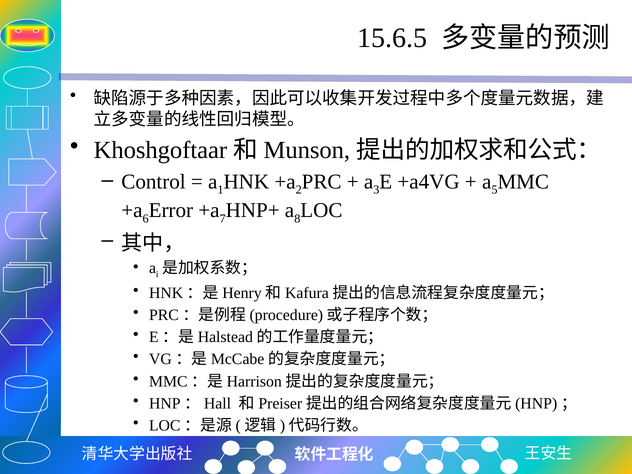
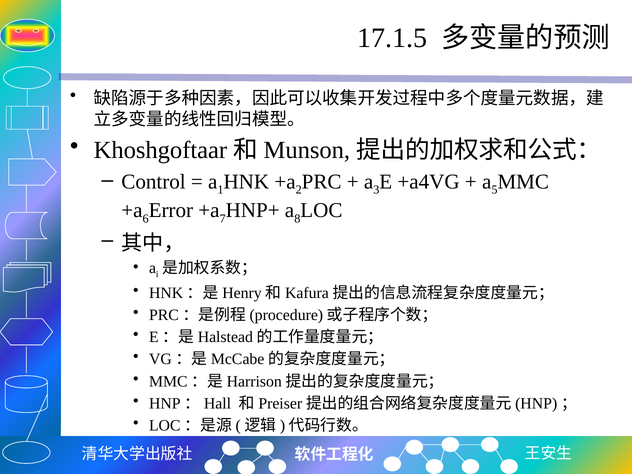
15.6.5: 15.6.5 -> 17.1.5 (392, 38)
